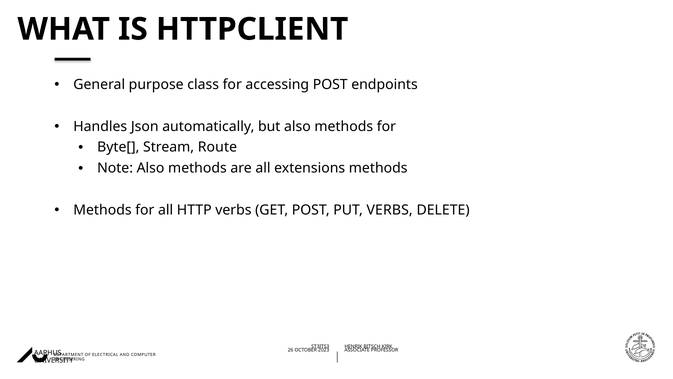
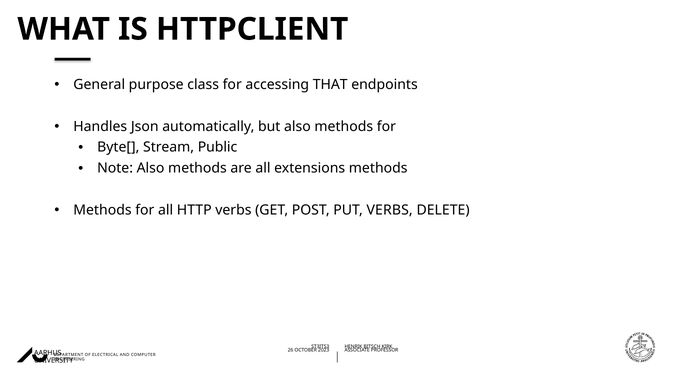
accessing POST: POST -> THAT (330, 85)
Route: Route -> Public (218, 147)
